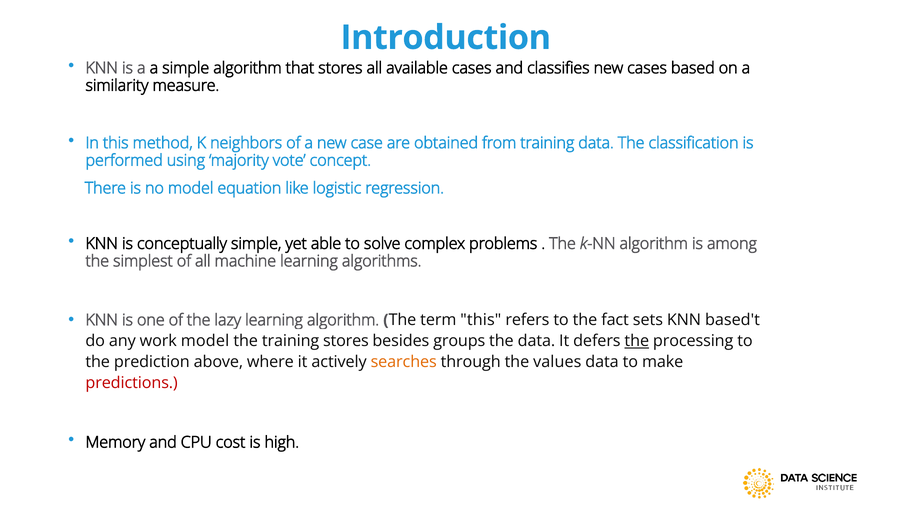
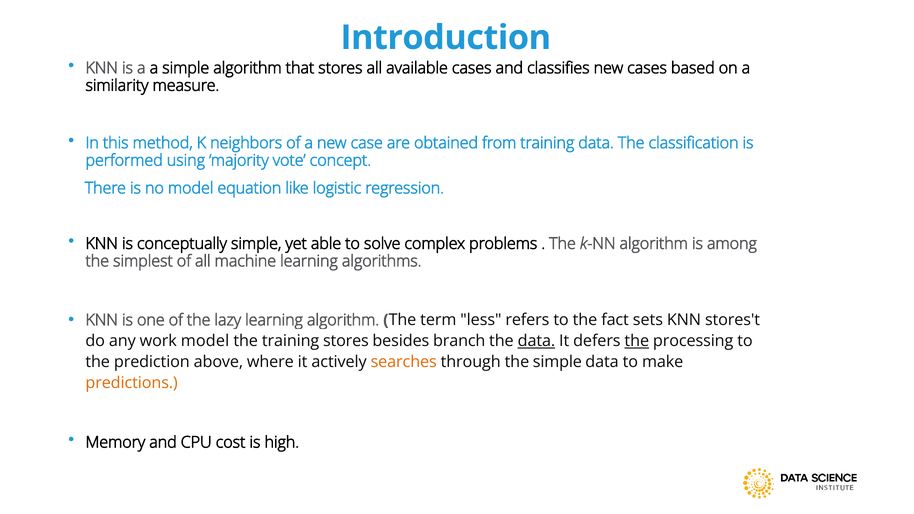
term this: this -> less (481, 320)
based't: based't -> stores't (733, 320)
groups: groups -> branch (459, 341)
data underline: none -> present (536, 341)
the values: values -> simple (557, 362)
predictions colour: red -> orange (132, 383)
